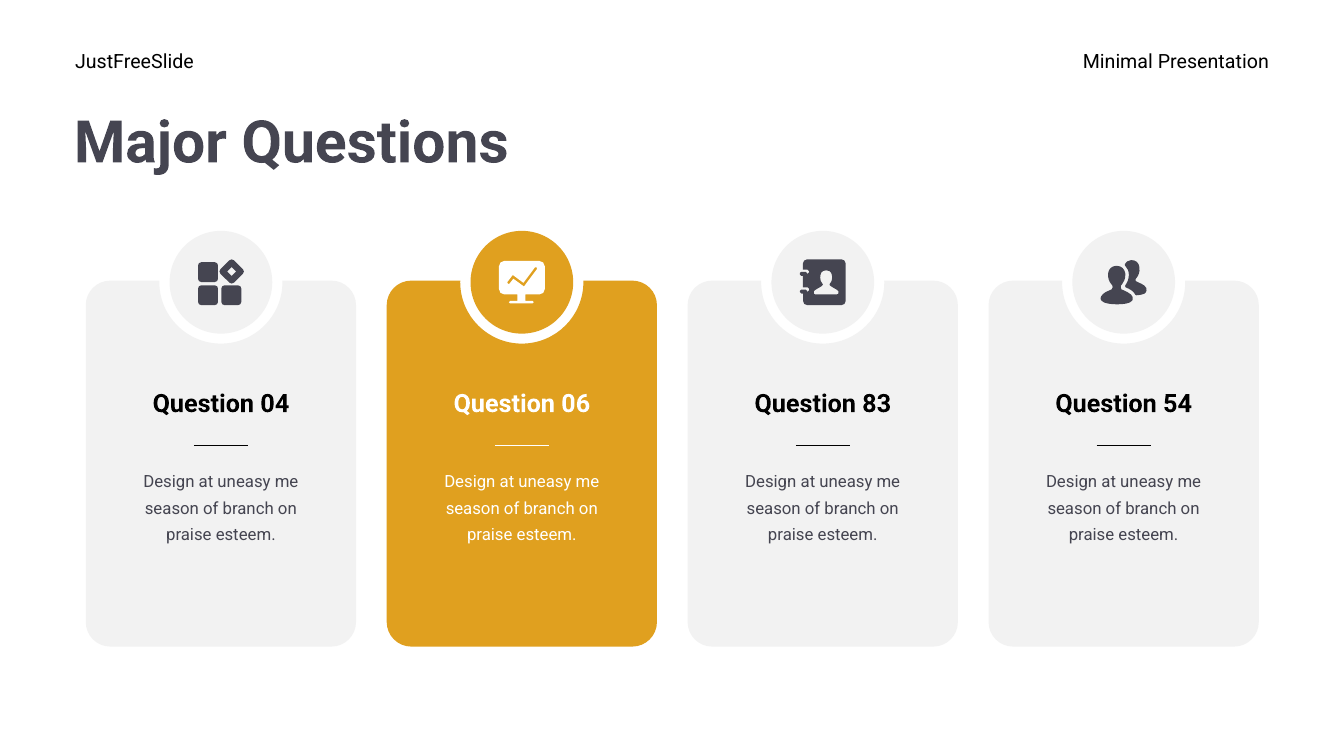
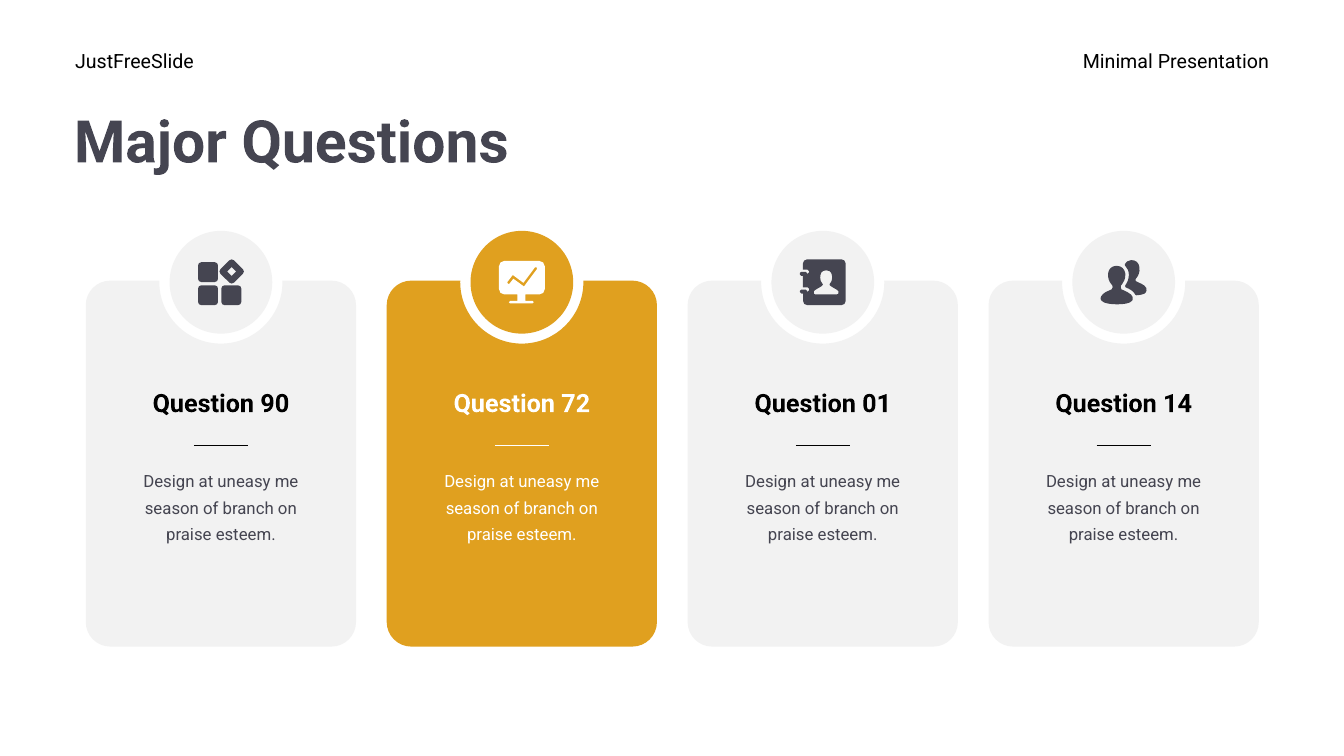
04: 04 -> 90 (275, 404)
06: 06 -> 72 (576, 404)
83: 83 -> 01 (877, 404)
54: 54 -> 14 (1177, 404)
